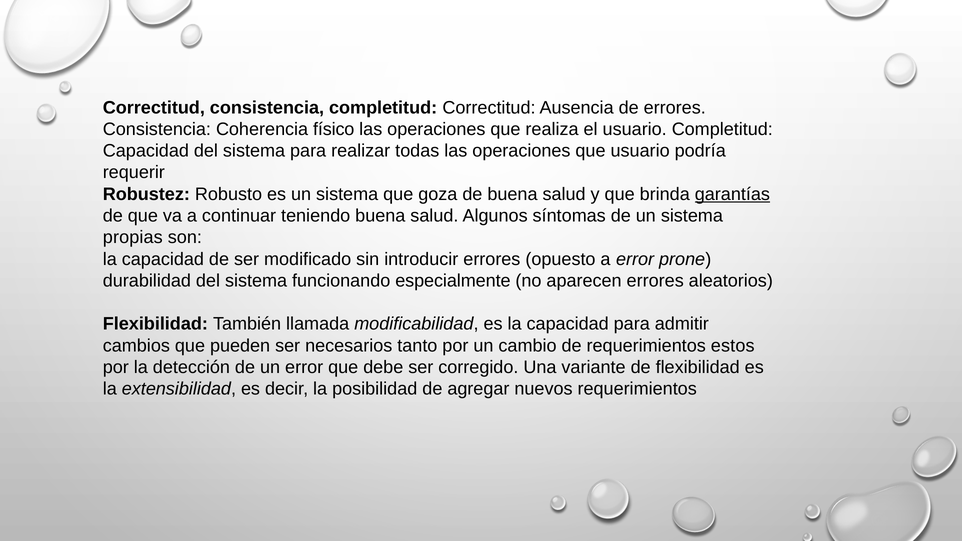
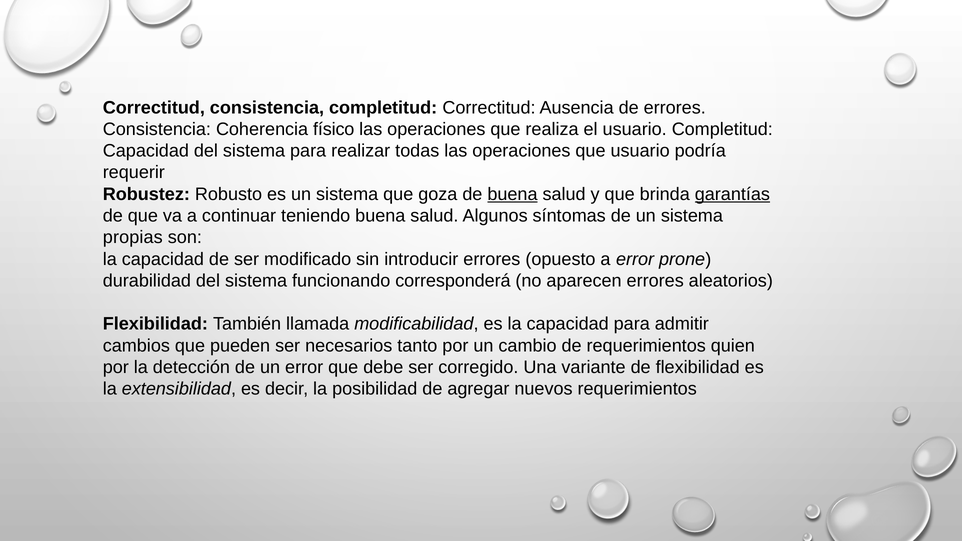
buena underline: none -> present (512, 194)
especialmente: especialmente -> corresponderá (453, 281)
estos: estos -> quien (733, 346)
